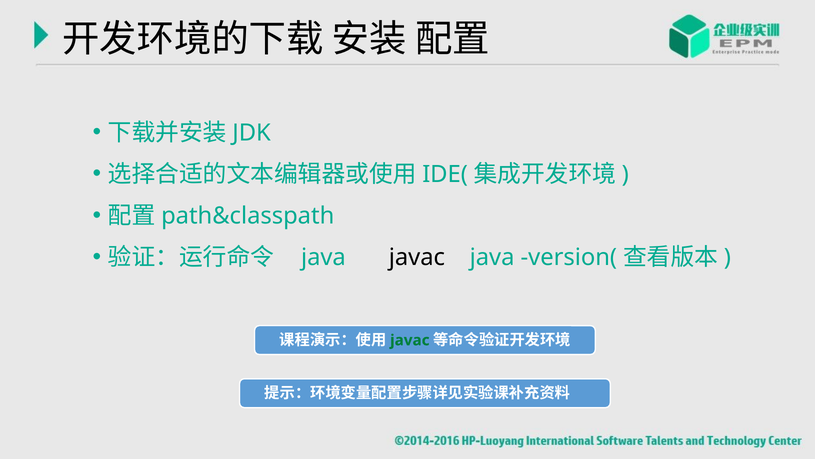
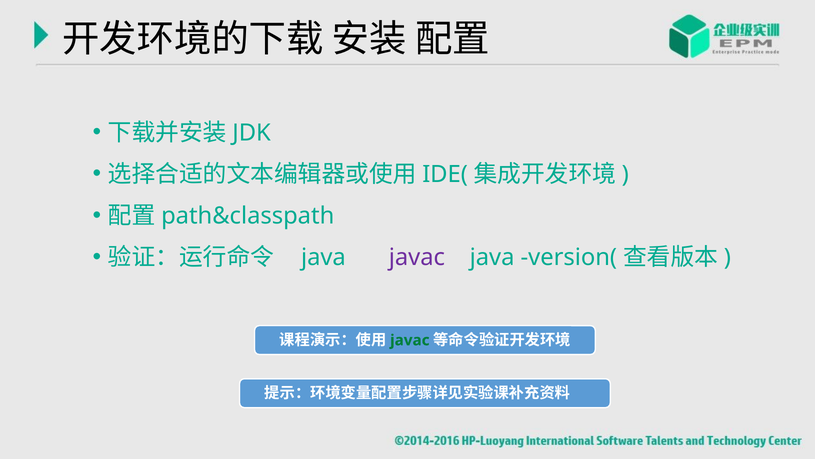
javac colour: black -> purple (417, 257)
